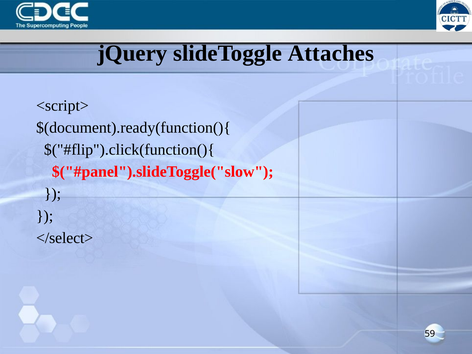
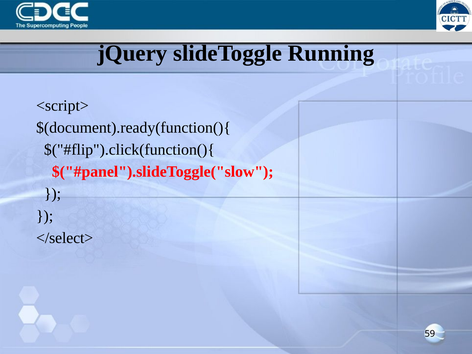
Attaches: Attaches -> Running (331, 53)
